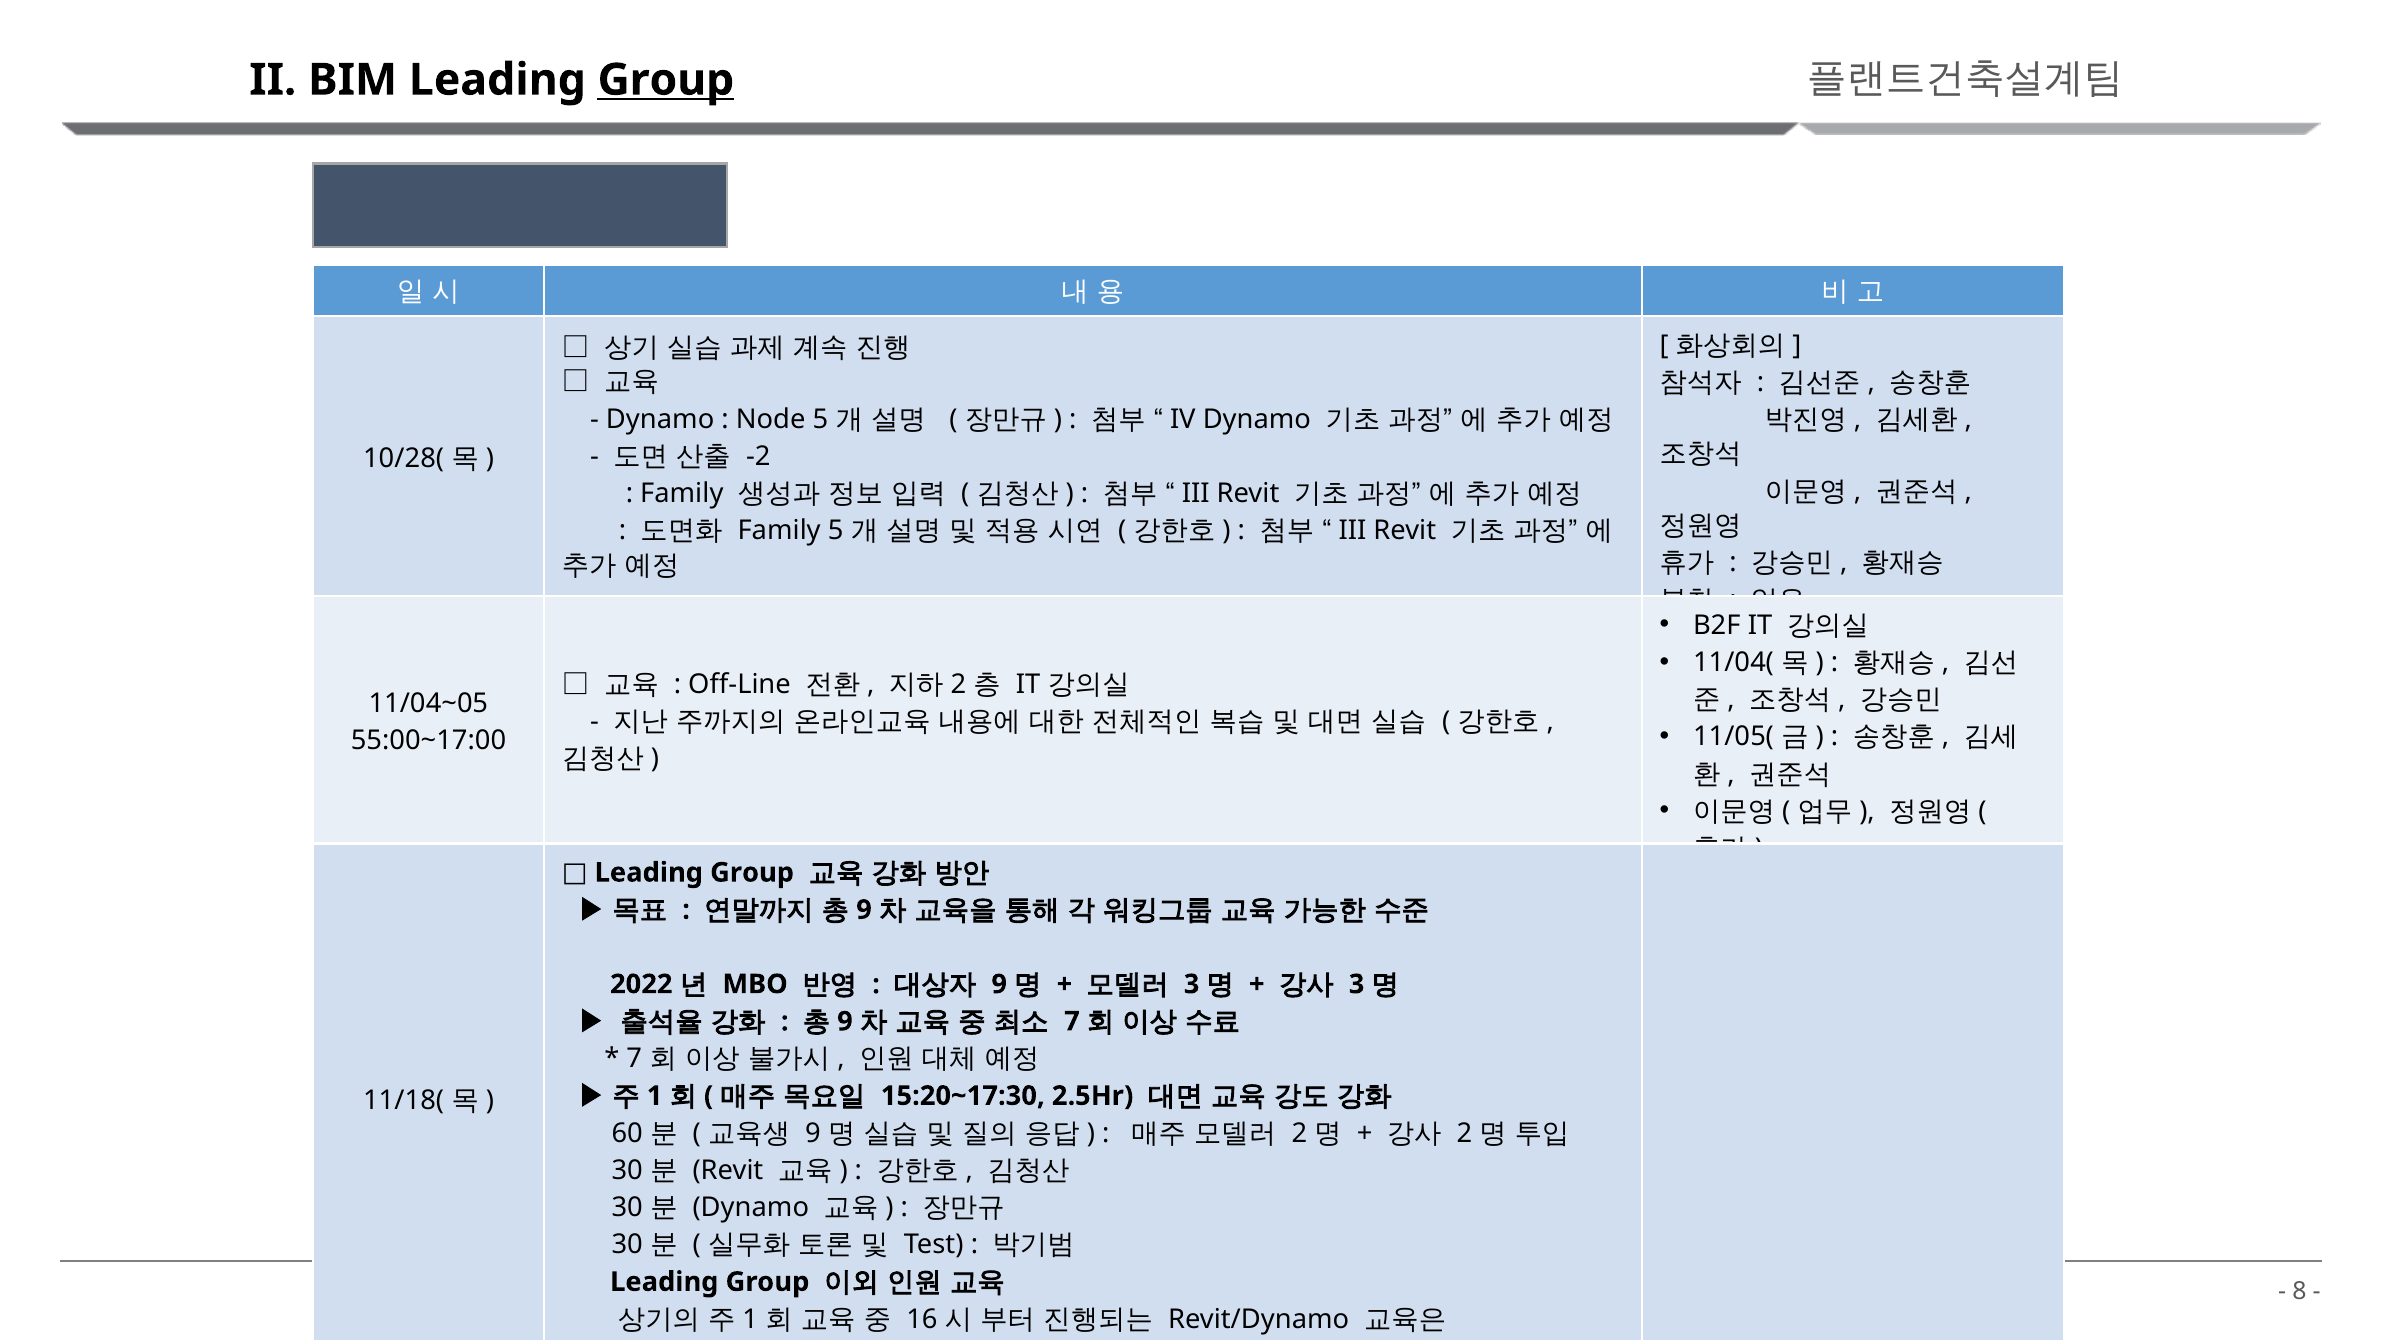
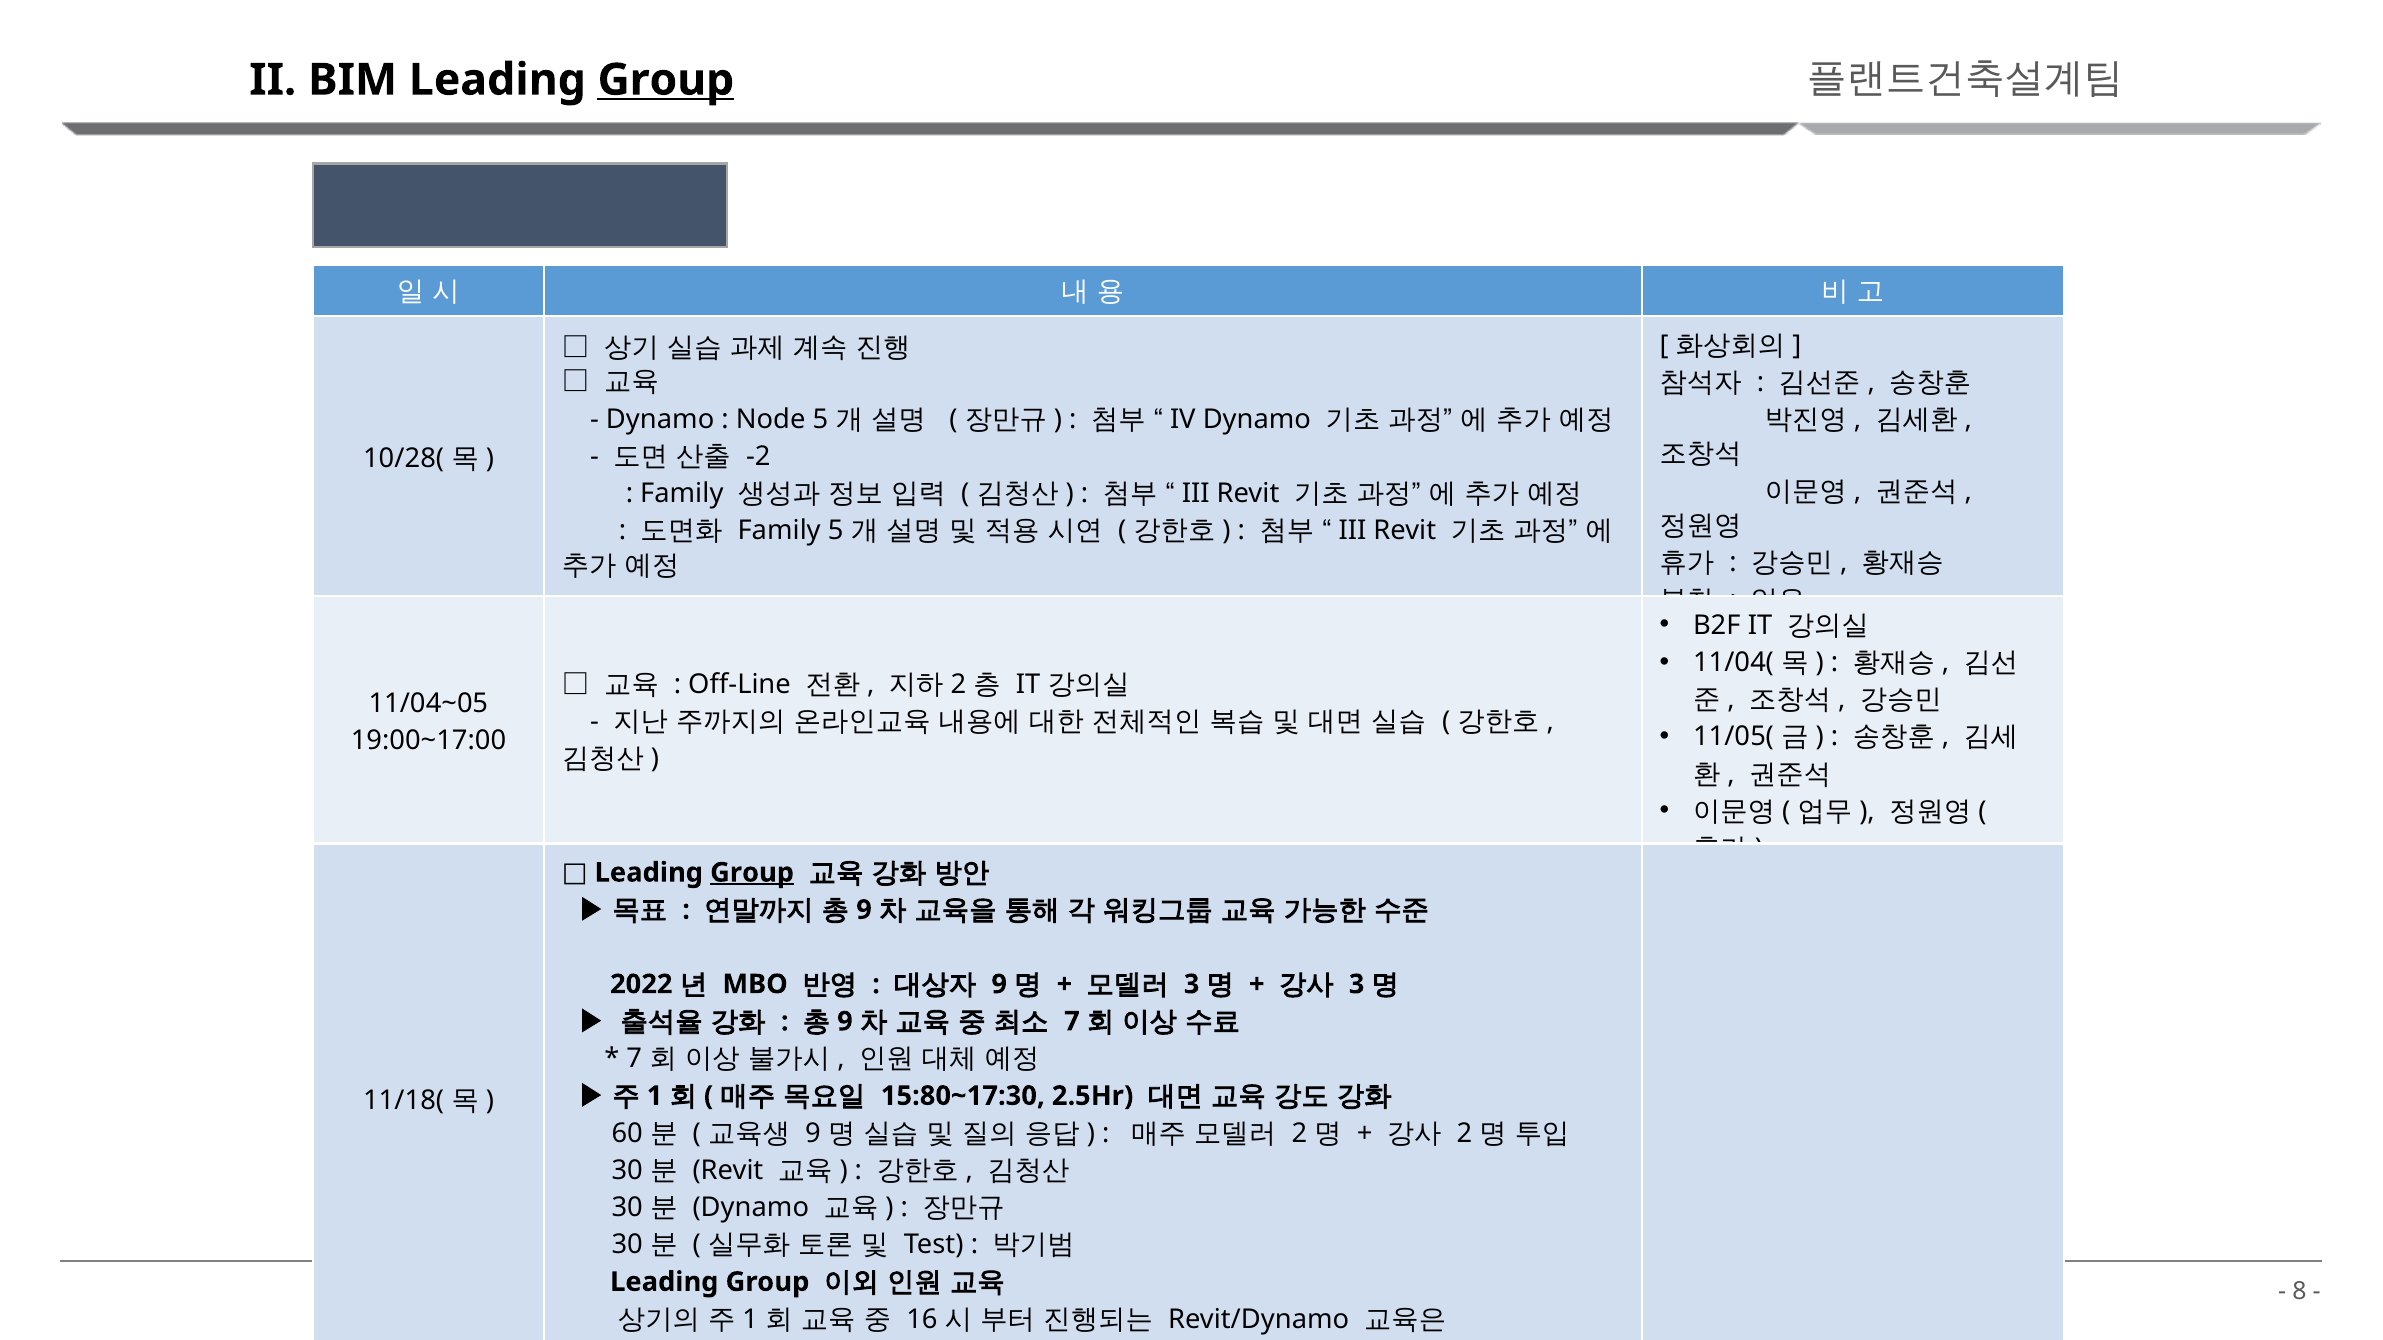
55:00~17:00: 55:00~17:00 -> 19:00~17:00 (428, 741)
Group underline: none -> present (752, 873)
15:20~17:30: 15:20~17:30 -> 15:80~17:30 (963, 1096)
